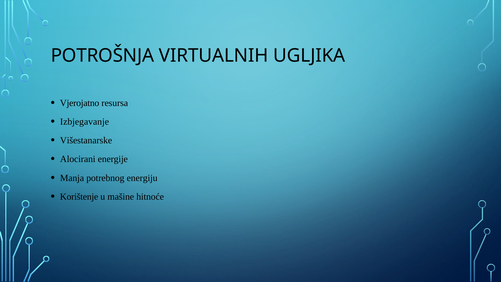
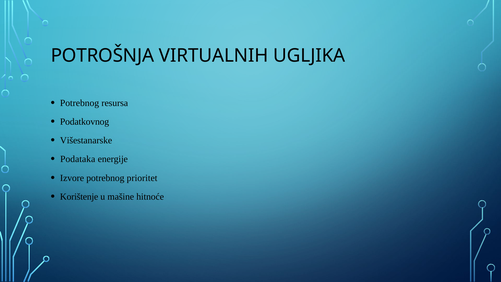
Vjerojatno: Vjerojatno -> Potrebnog (80, 103)
Izbjegavanje: Izbjegavanje -> Podatkovnog (85, 122)
Alocirani: Alocirani -> Podataka (78, 159)
Manja: Manja -> Izvore (72, 178)
energiju: energiju -> prioritet (142, 178)
